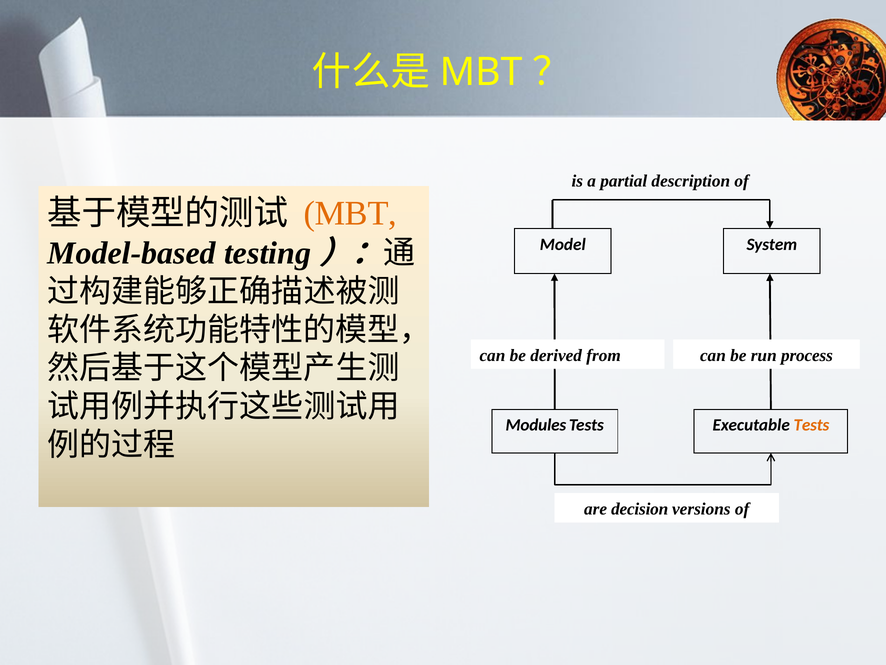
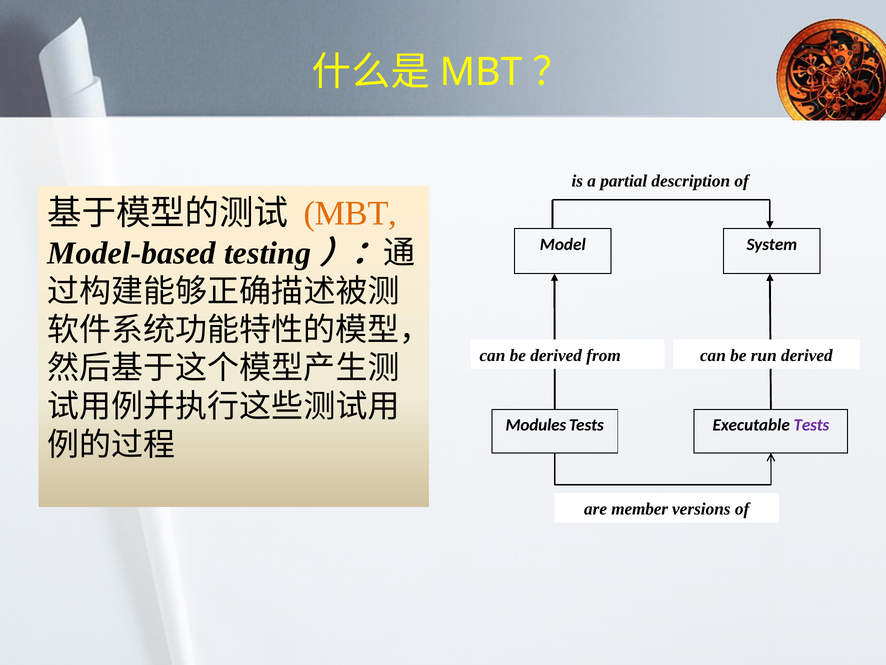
run process: process -> derived (807, 355)
Tests colour: orange -> purple (811, 425)
decision: decision -> member (640, 509)
